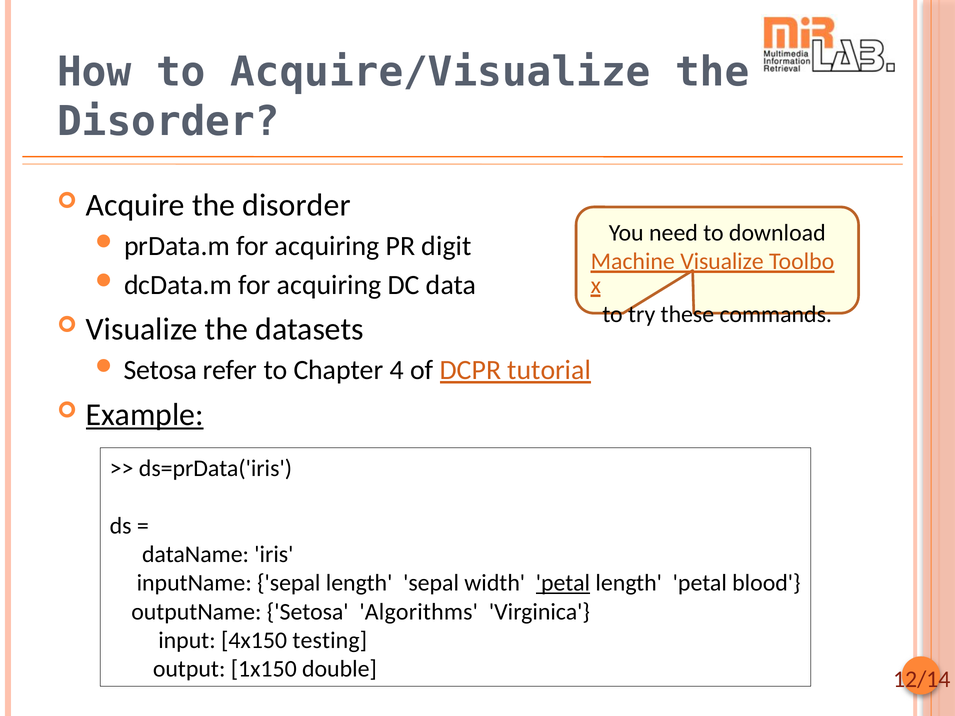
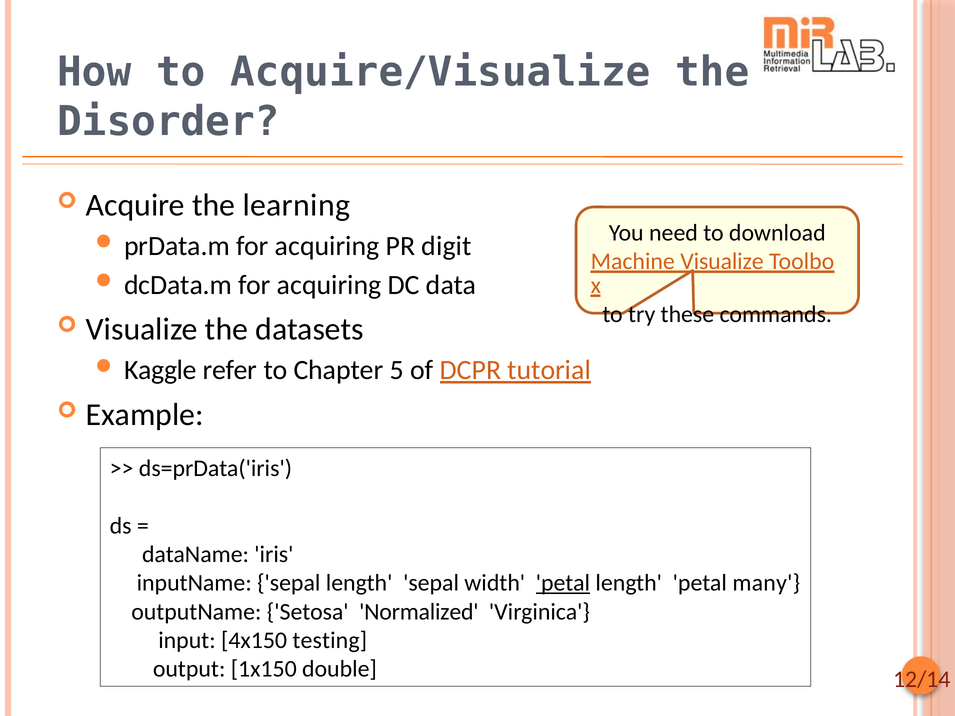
Acquire the disorder: disorder -> learning (296, 205)
Setosa: Setosa -> Kaggle (160, 370)
4: 4 -> 5 (397, 370)
Example underline: present -> none (145, 415)
blood: blood -> many (766, 583)
Algorithms: Algorithms -> Normalized (419, 612)
